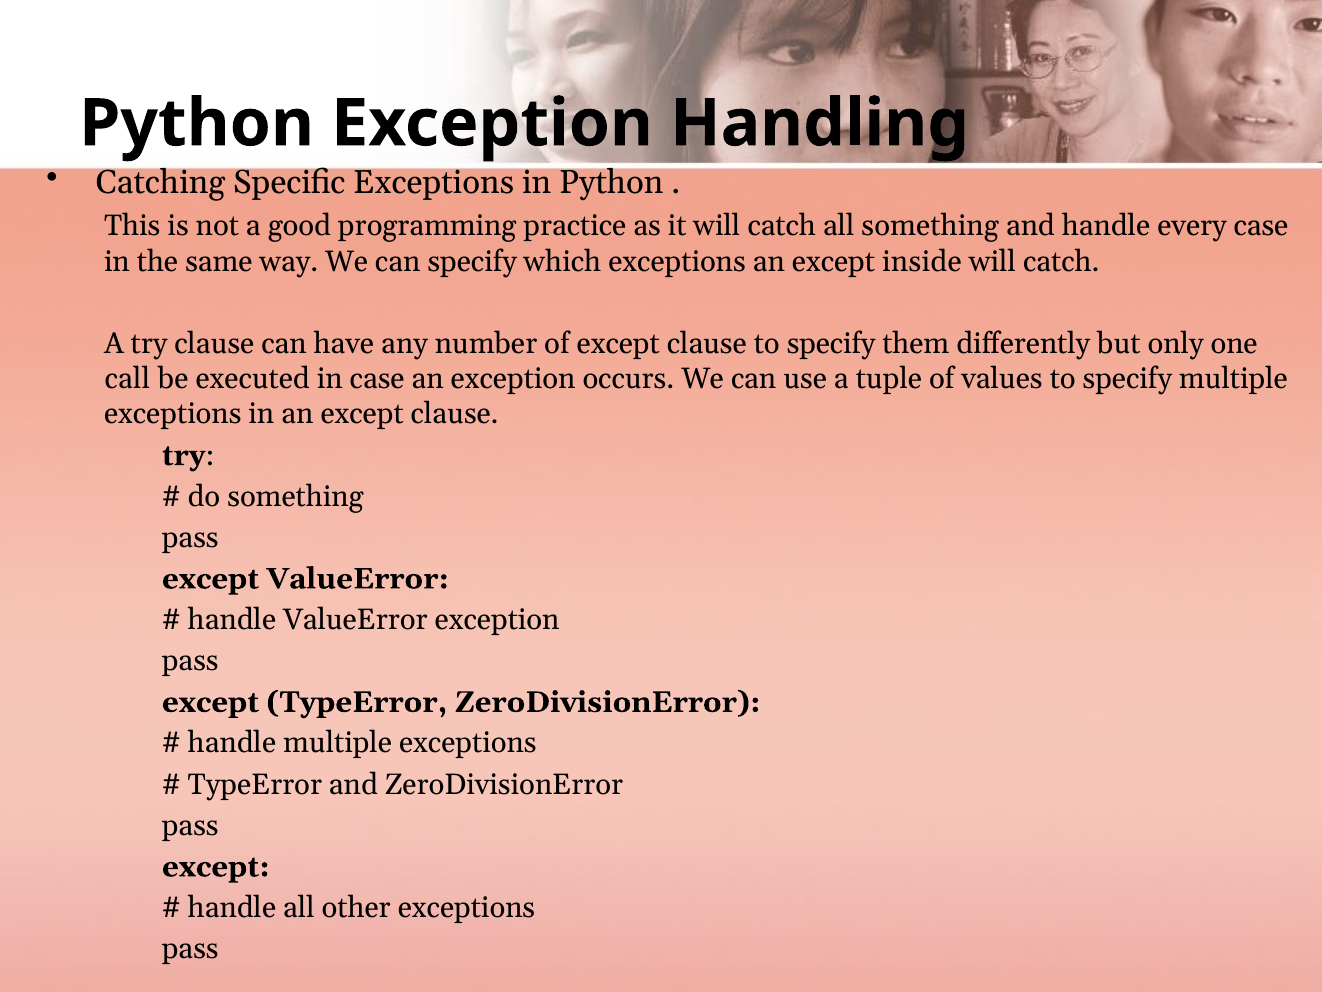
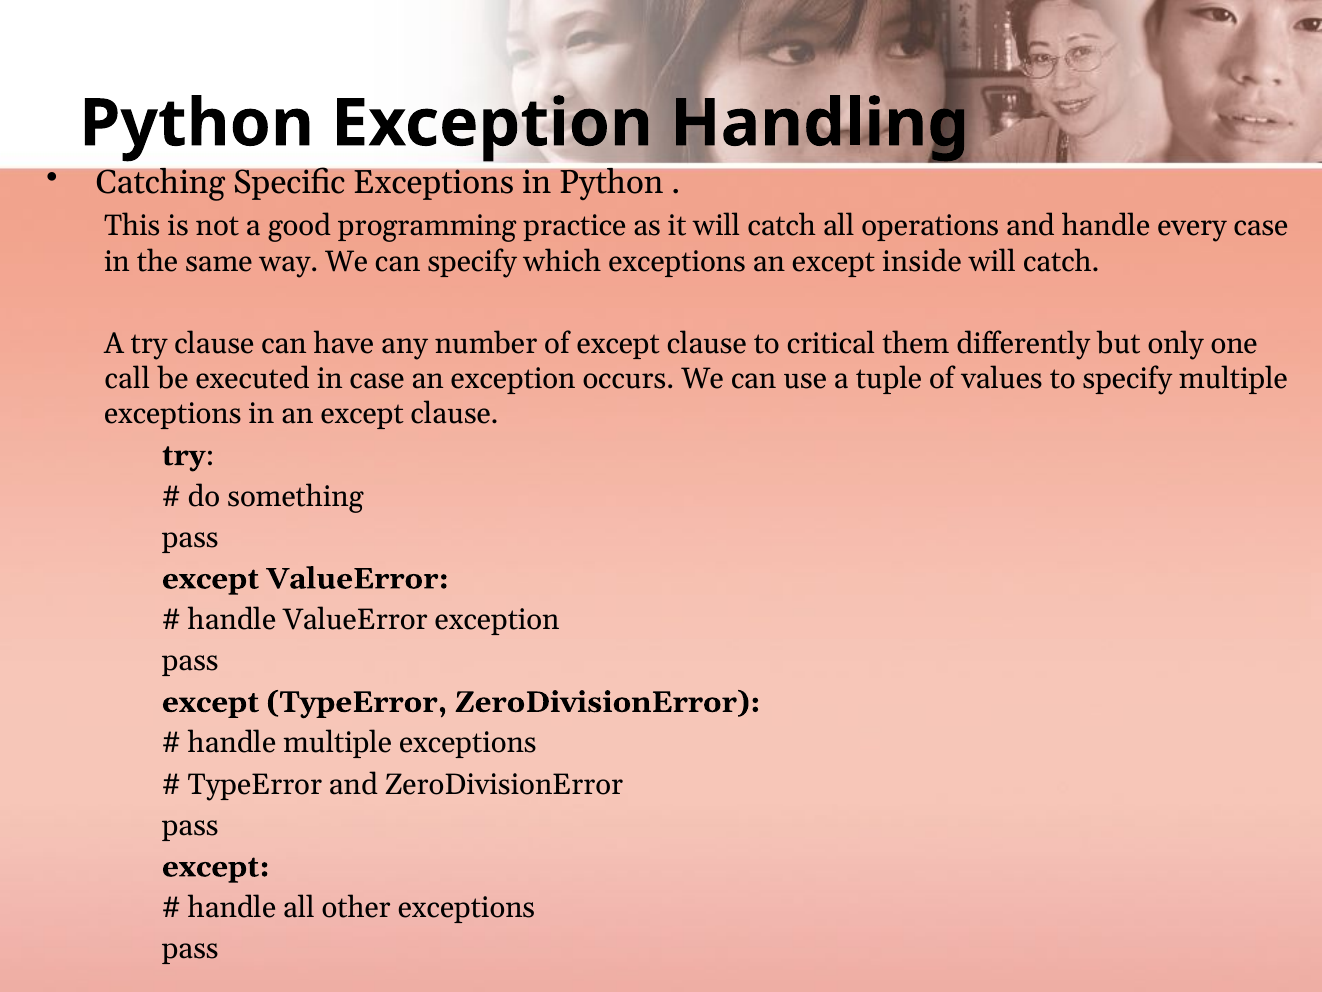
all something: something -> operations (930, 226)
clause to specify: specify -> critical (831, 344)
